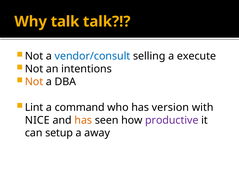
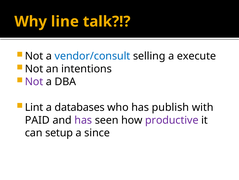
Why talk: talk -> line (65, 21)
Not colour: orange -> purple (34, 81)
command: command -> databases (80, 107)
version: version -> publish (170, 107)
NICE: NICE -> PAID (37, 120)
has colour: orange -> purple (83, 120)
away: away -> since (97, 132)
